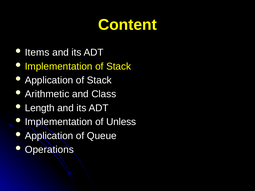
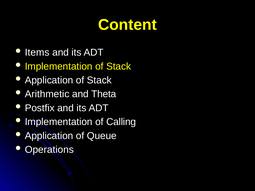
Class: Class -> Theta (104, 94)
Length: Length -> Postfix (40, 108)
Unless: Unless -> Calling (121, 122)
